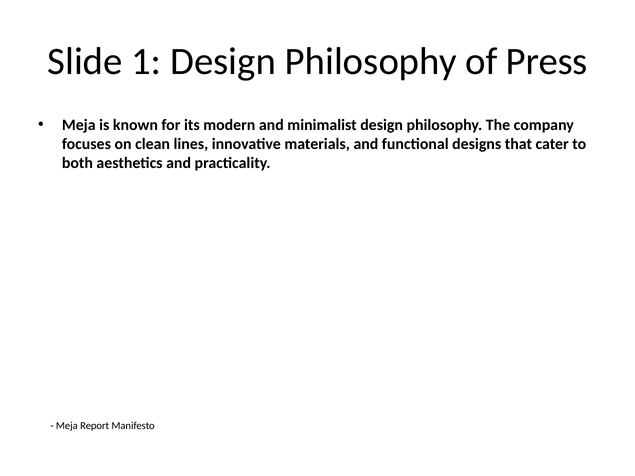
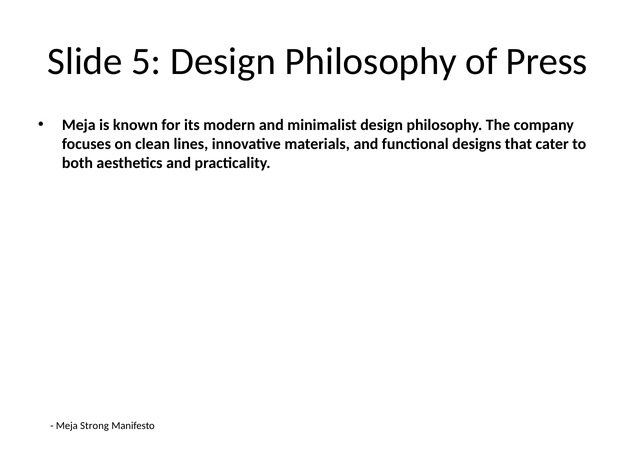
1: 1 -> 5 (146, 61)
Report: Report -> Strong (95, 426)
